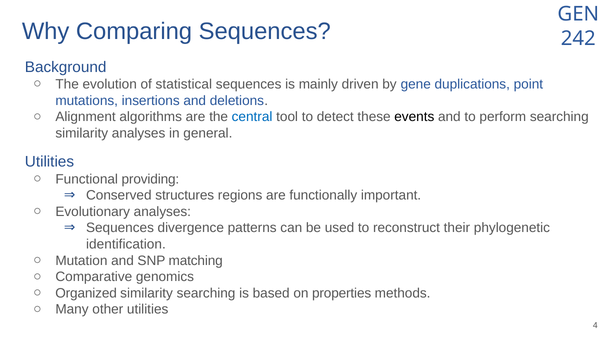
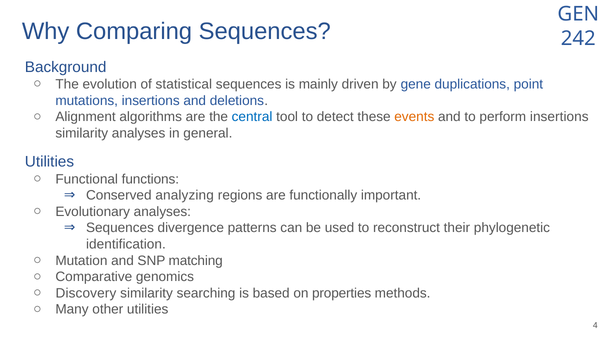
events colour: black -> orange (414, 117)
perform searching: searching -> insertions (559, 117)
providing: providing -> functions (150, 179)
structures: structures -> analyzing (185, 196)
Organized: Organized -> Discovery (86, 293)
